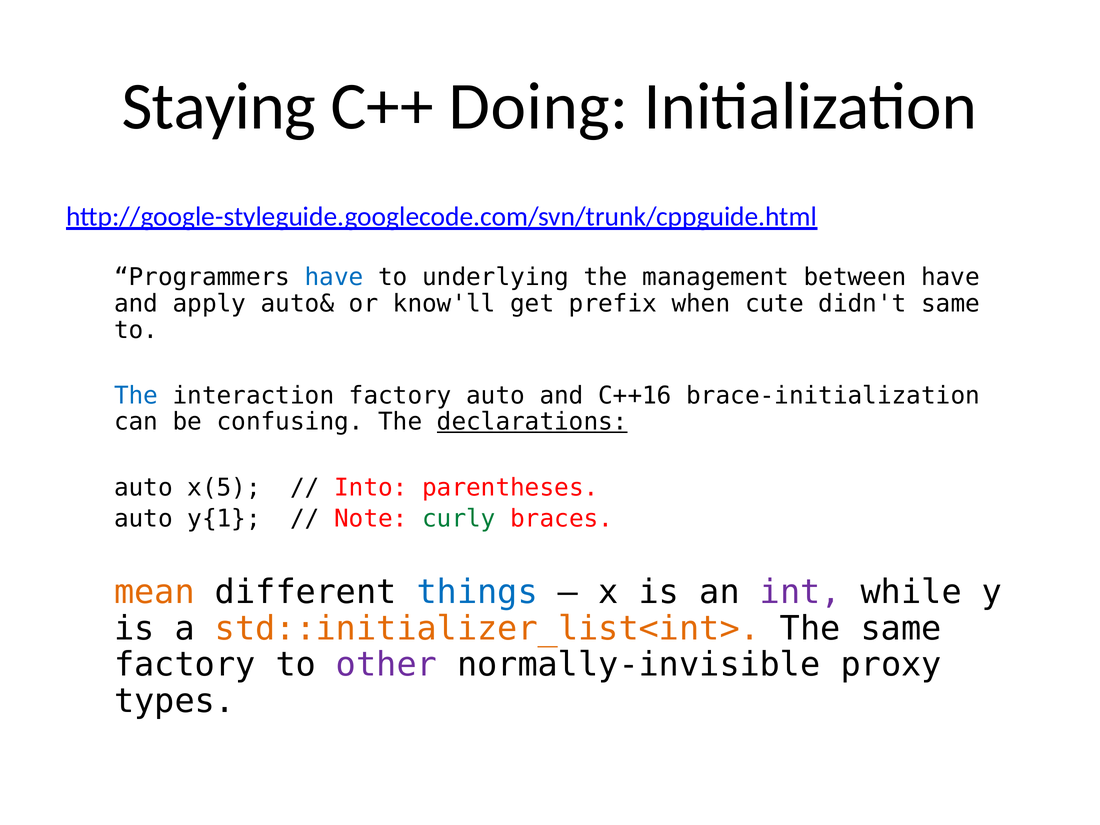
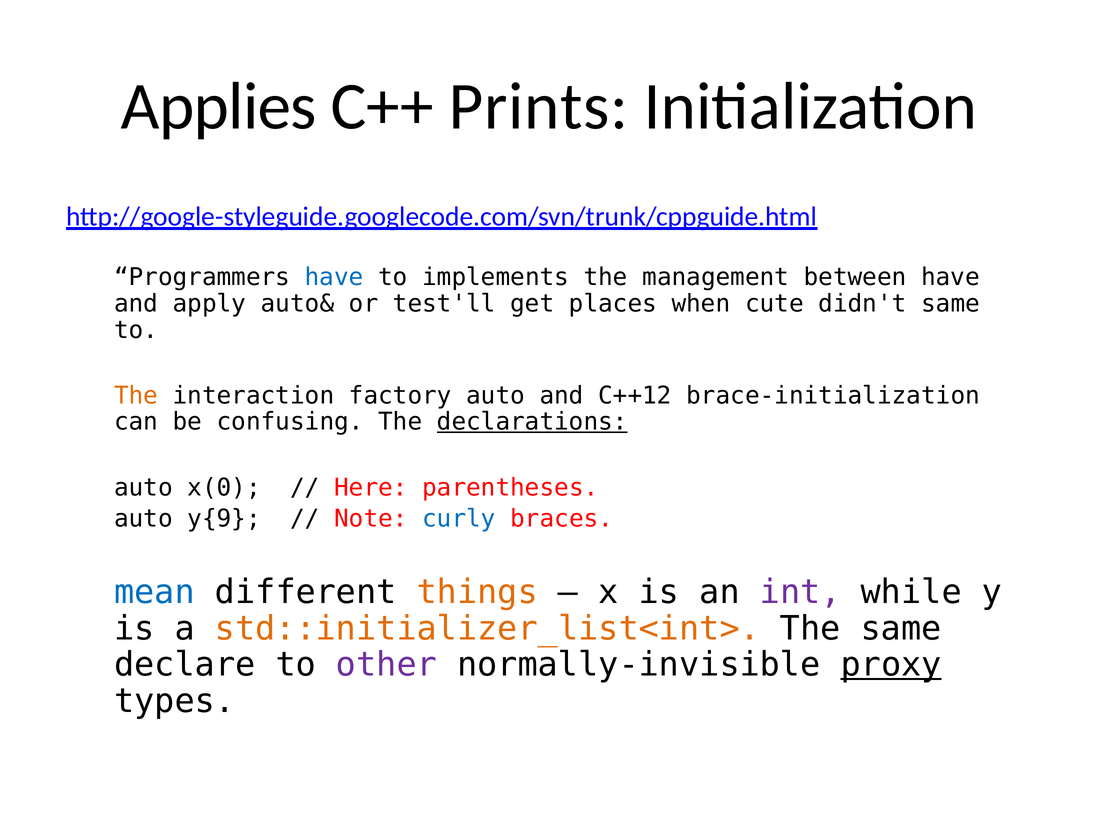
Staying: Staying -> Applies (219, 106)
Doing: Doing -> Prints (539, 106)
underlying: underlying -> implements (496, 277)
know'll: know'll -> test'll (444, 304)
prefix: prefix -> places (613, 304)
The colour: blue -> orange (136, 396)
C++16: C++16 -> C++12 (635, 396)
x(5: x(5 -> x(0 (224, 488)
Into: Into -> Here (371, 488)
y{1: y{1 -> y{9 (224, 519)
curly colour: green -> blue (459, 519)
mean colour: orange -> blue (154, 592)
things colour: blue -> orange (477, 592)
factory: factory -> declare (185, 665)
proxy underline: none -> present (891, 665)
